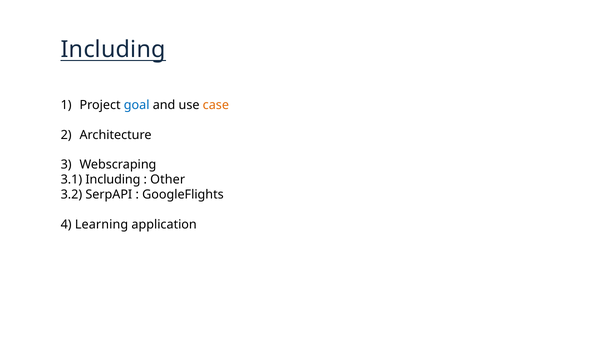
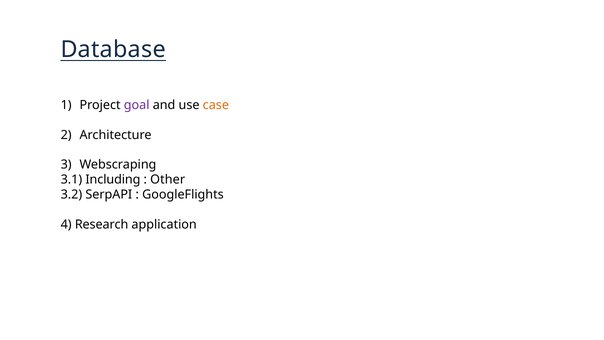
Including: Including -> Database (113, 50)
goal colour: blue -> purple (137, 105)
Learning: Learning -> Research (102, 224)
